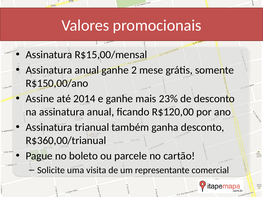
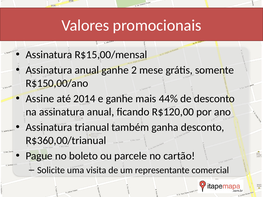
23%: 23% -> 44% (168, 99)
